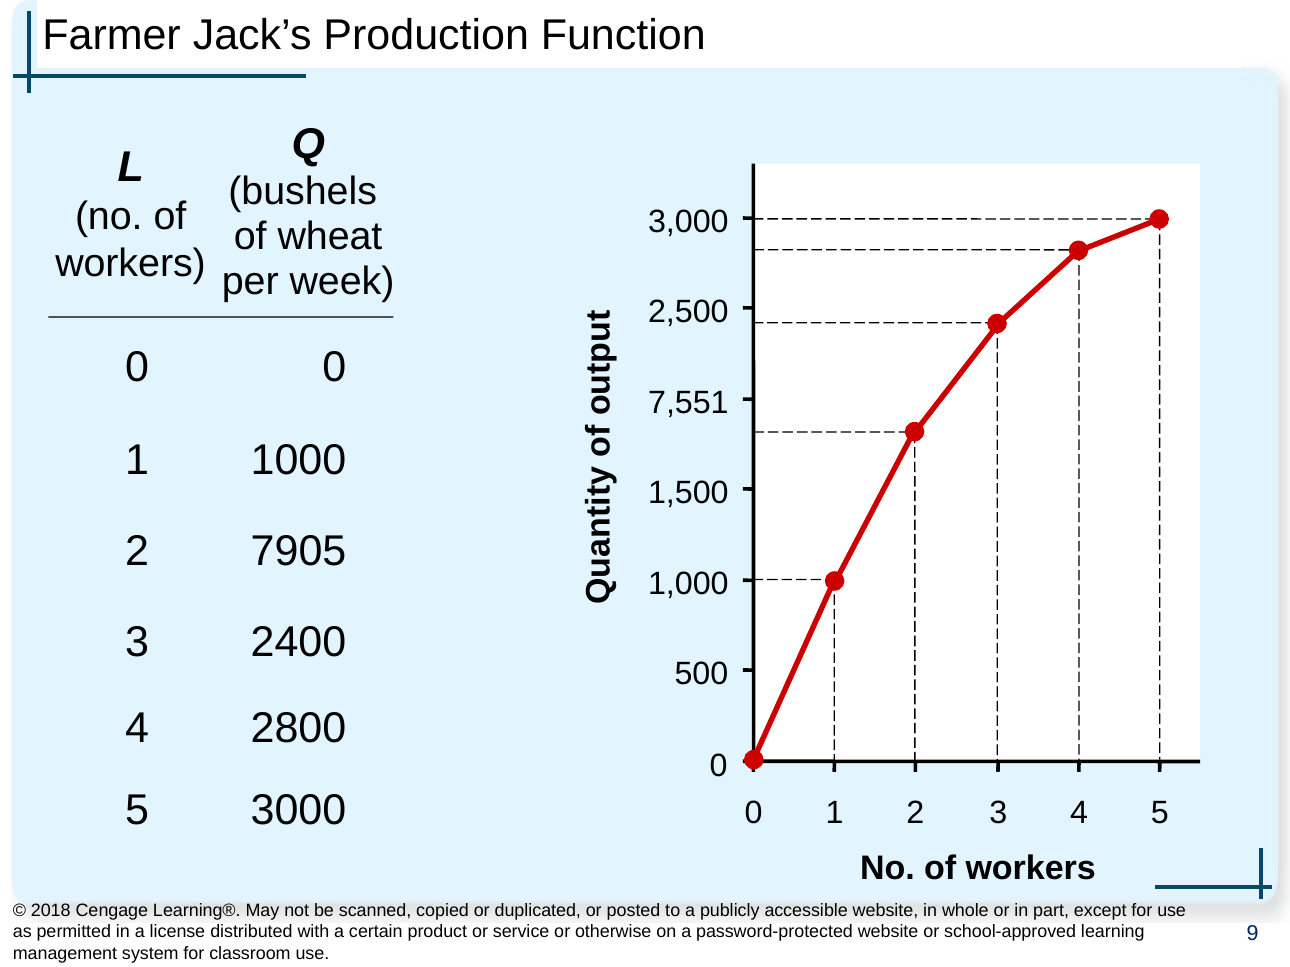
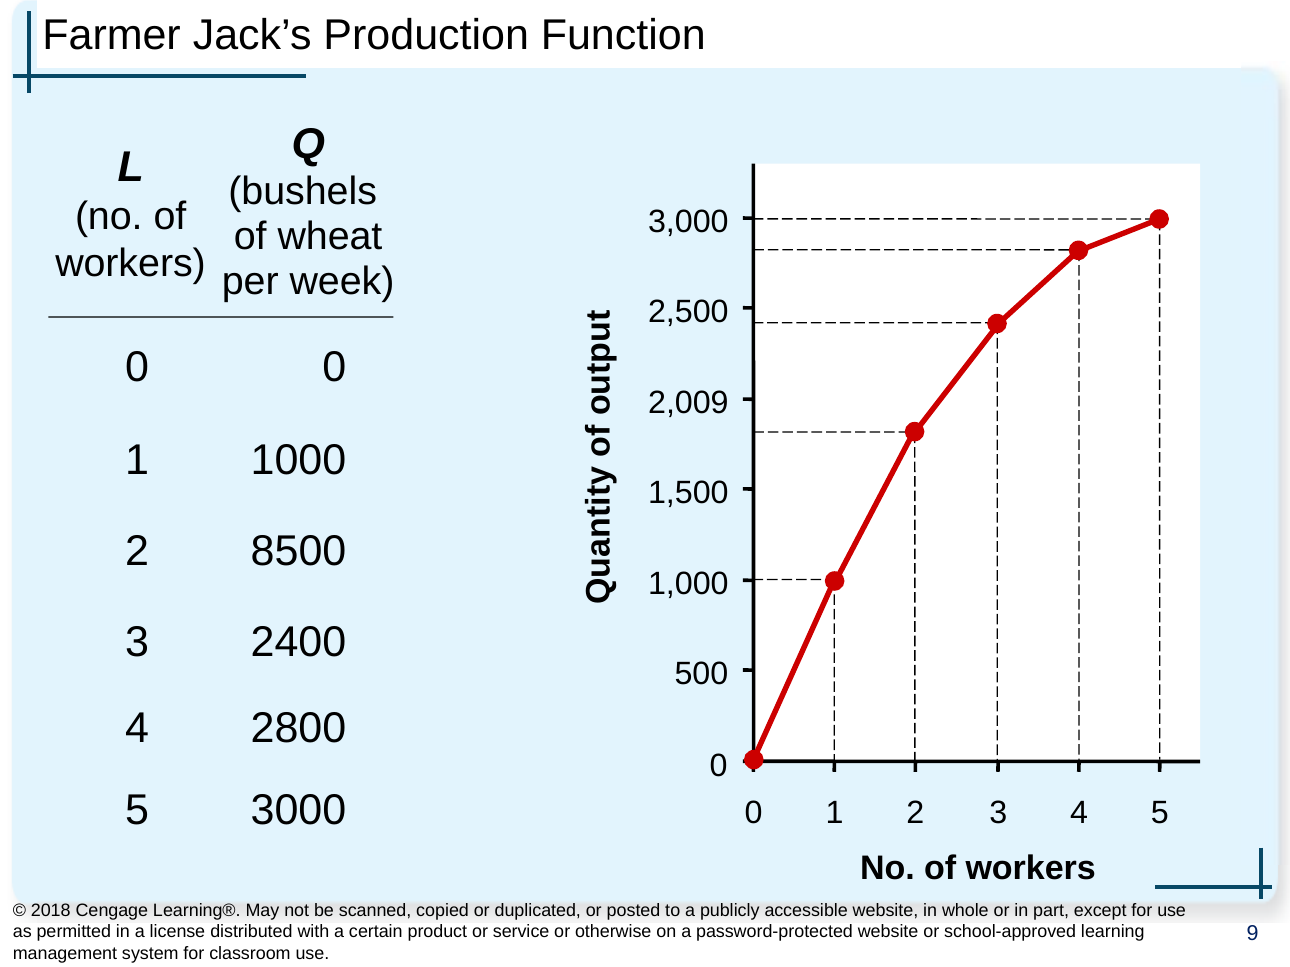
7,551: 7,551 -> 2,009 (688, 403)
7905: 7905 -> 8500 (299, 552)
